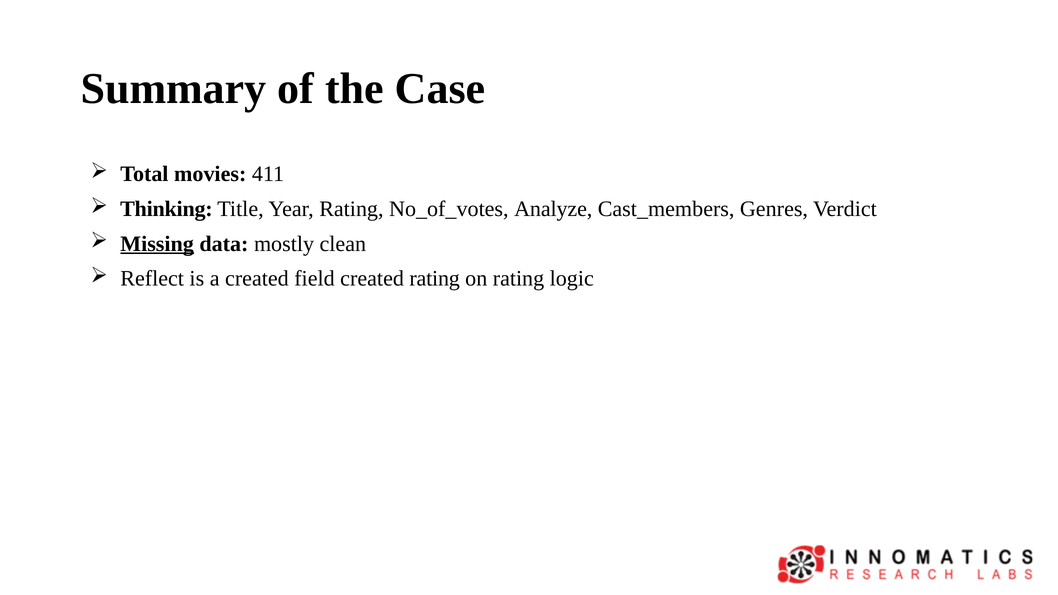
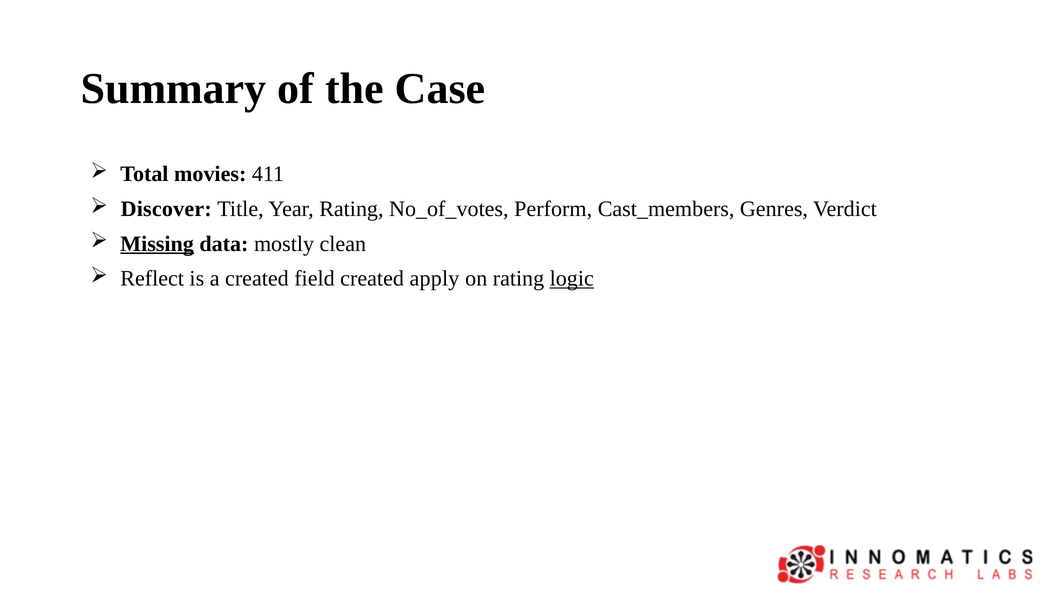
Thinking: Thinking -> Discover (166, 209)
Analyze: Analyze -> Perform (553, 209)
created rating: rating -> apply (434, 279)
logic underline: none -> present (572, 279)
